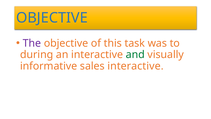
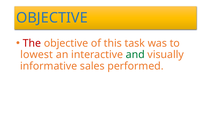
The colour: purple -> red (32, 43)
during: during -> lowest (37, 54)
sales interactive: interactive -> performed (134, 66)
